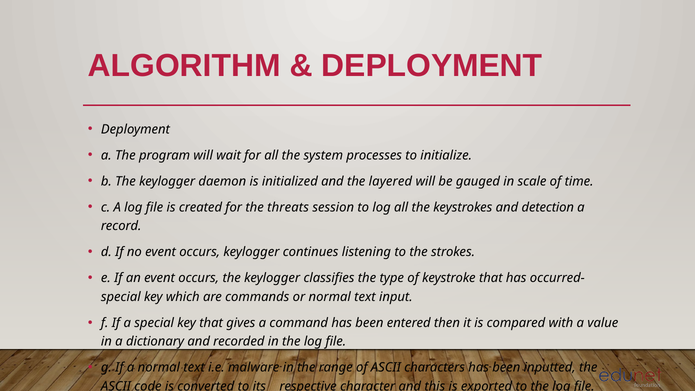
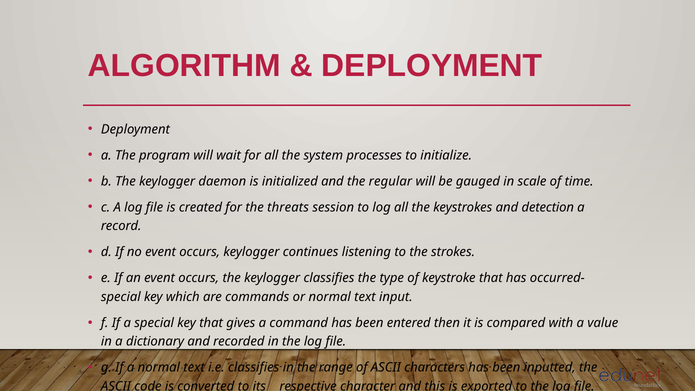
layered: layered -> regular (390, 181)
i.e malware: malware -> classifies (254, 368)
